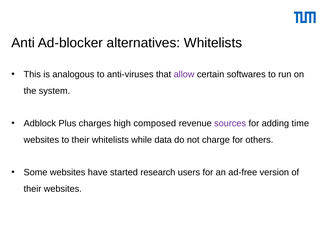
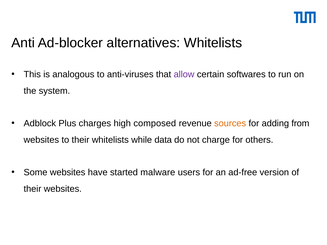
sources colour: purple -> orange (230, 124)
time: time -> from (300, 124)
research: research -> malware (158, 173)
